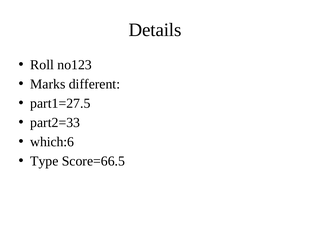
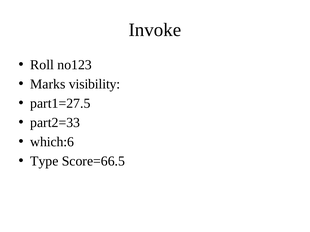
Details: Details -> Invoke (155, 30)
different: different -> visibility (95, 84)
